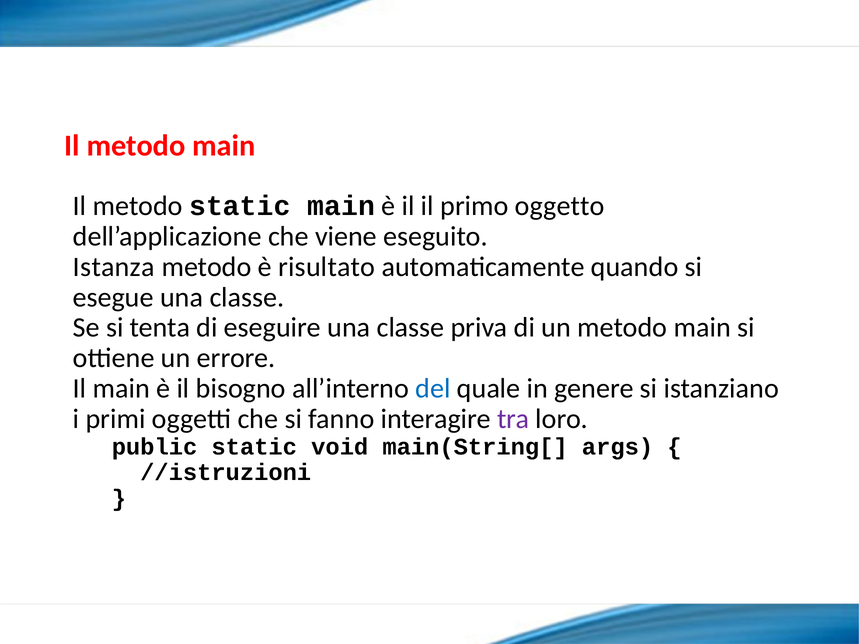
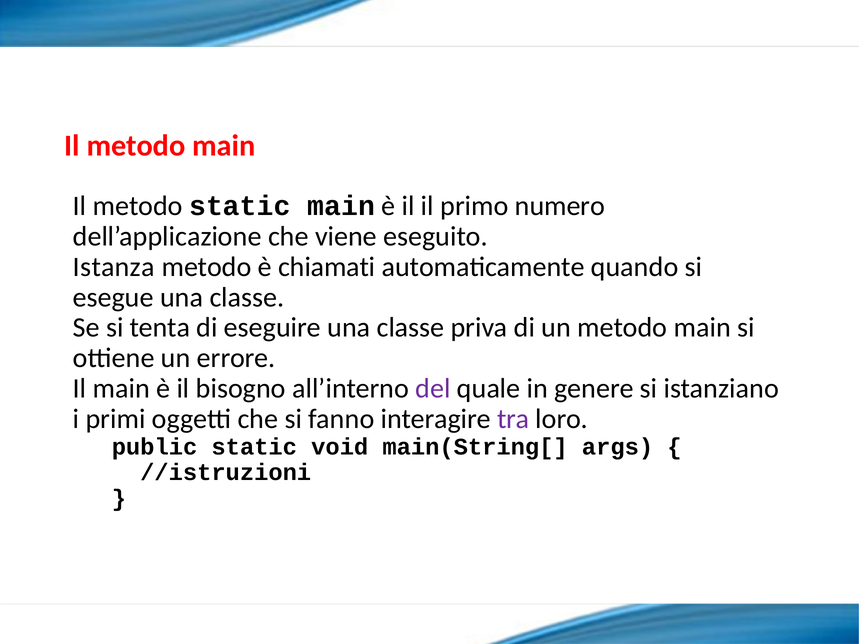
oggetto: oggetto -> numero (560, 206)
risultato: risultato -> chiamati (327, 267)
del colour: blue -> purple (433, 388)
